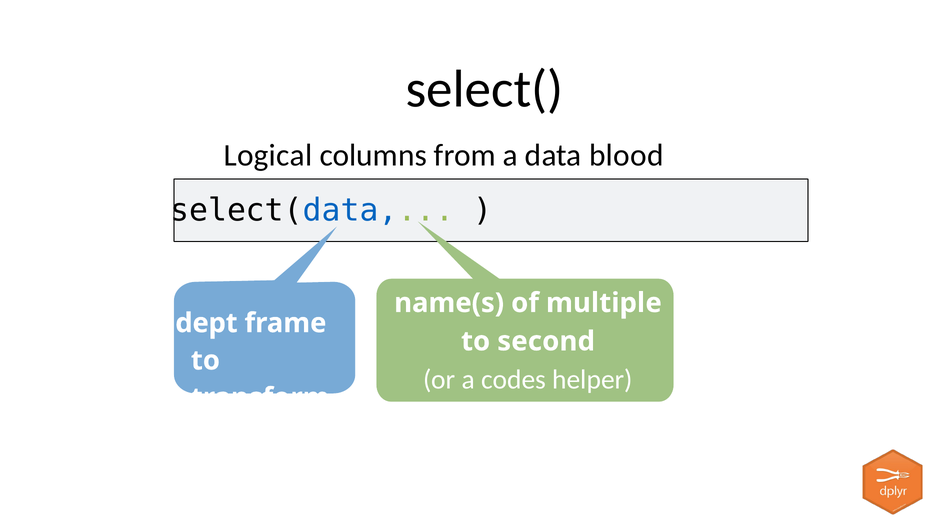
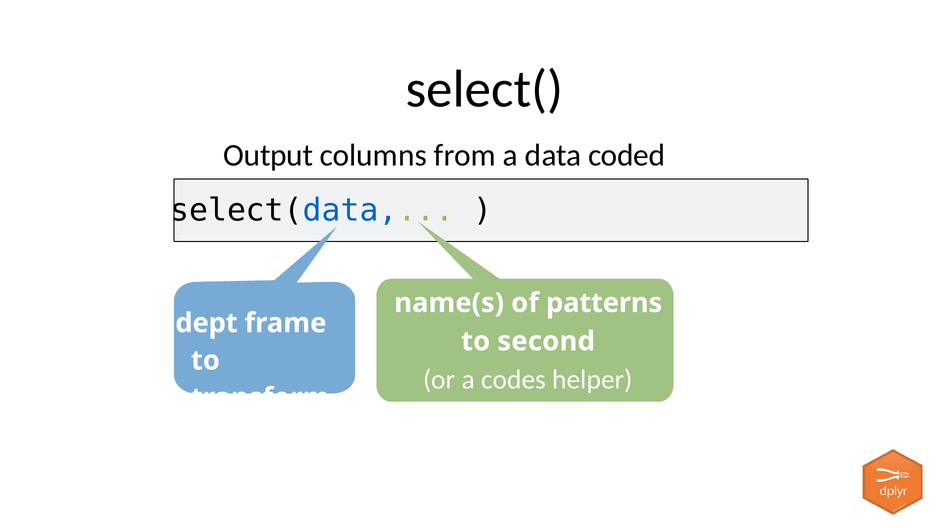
Logical: Logical -> Output (268, 155)
blood: blood -> coded (627, 155)
multiple: multiple -> patterns (604, 303)
